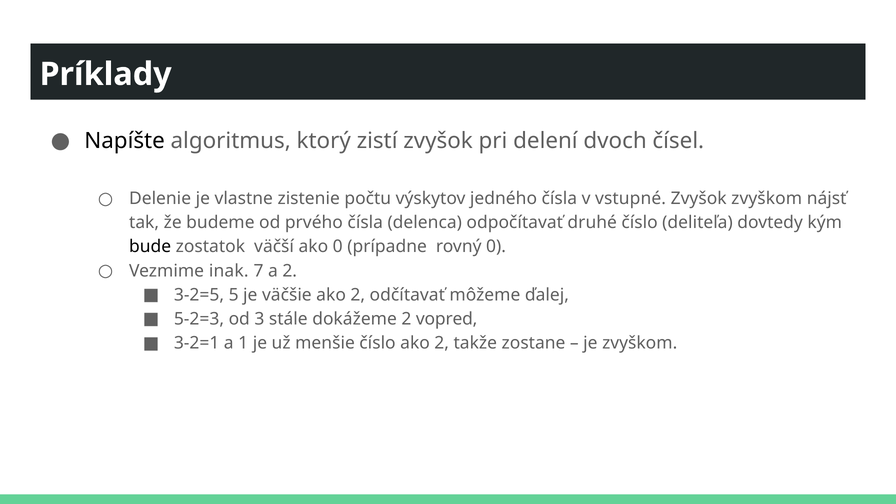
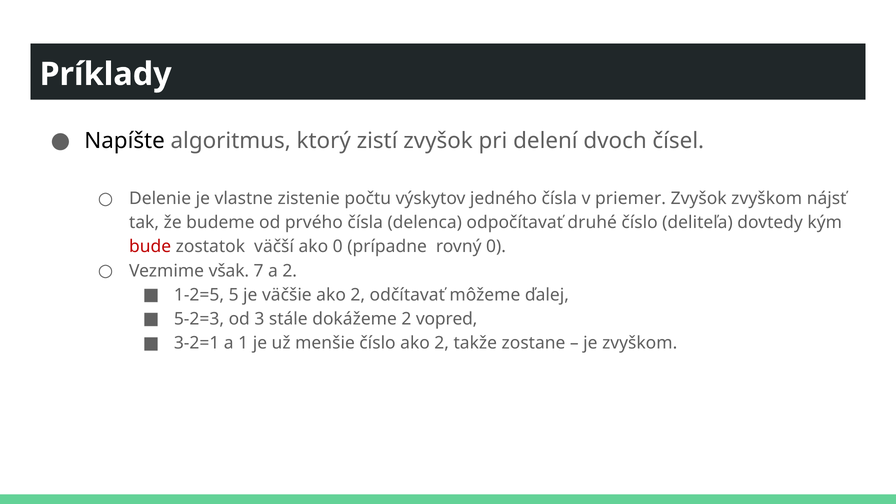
vstupné: vstupné -> priemer (631, 199)
bude colour: black -> red (150, 247)
inak: inak -> však (229, 271)
3-2=5: 3-2=5 -> 1-2=5 (199, 295)
